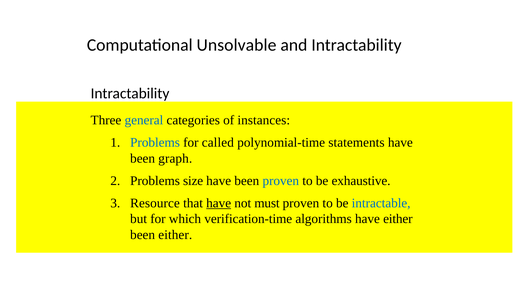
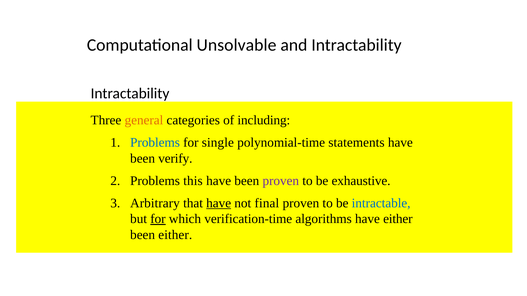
general colour: blue -> orange (144, 120)
instances: instances -> including (264, 120)
called: called -> single (218, 143)
graph: graph -> verify (175, 159)
size: size -> this (193, 181)
proven colour: blue -> purple (281, 181)
Resource: Resource -> Arbitrary (155, 203)
must: must -> final (267, 203)
for underline: none -> present (158, 219)
